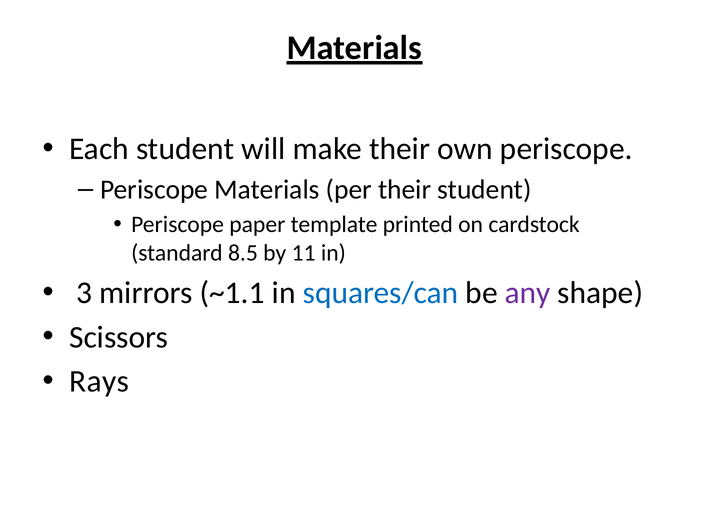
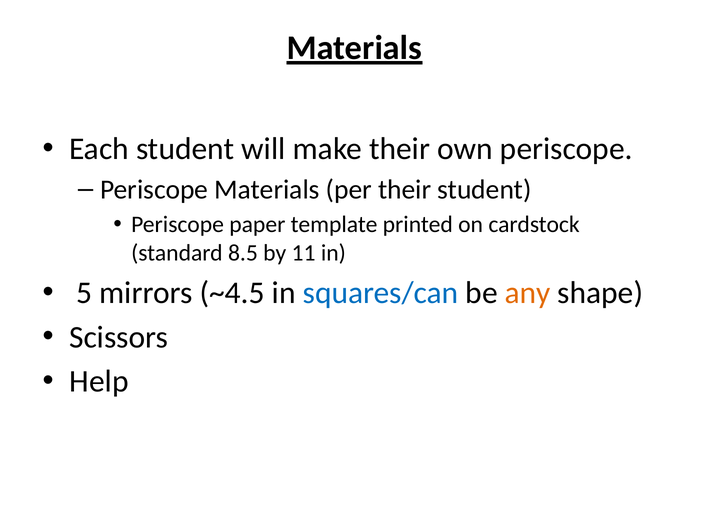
3: 3 -> 5 (84, 293)
~1.1: ~1.1 -> ~4.5 (232, 293)
any colour: purple -> orange (528, 293)
Rays: Rays -> Help (99, 381)
